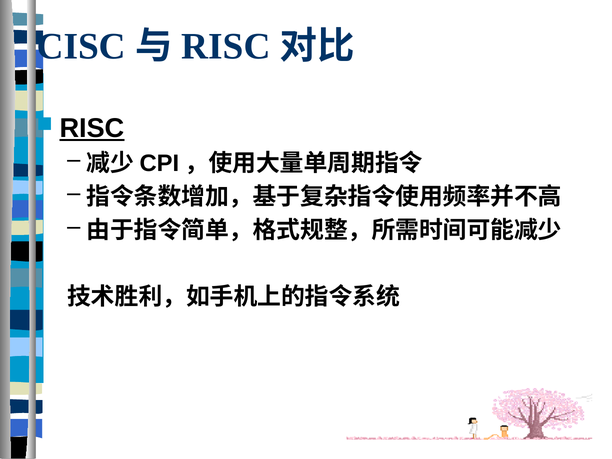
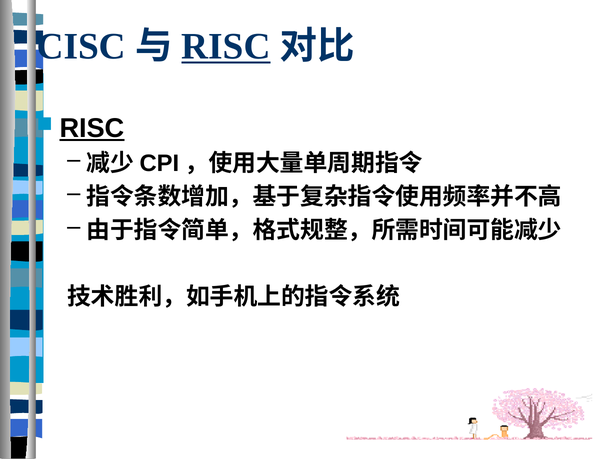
RISC underline: none -> present (226, 46)
